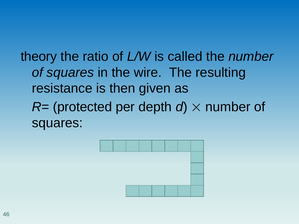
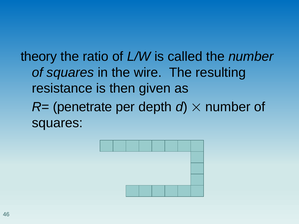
protected: protected -> penetrate (82, 107)
